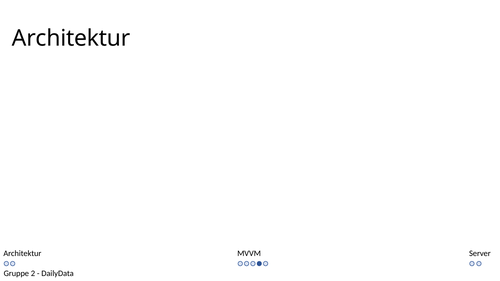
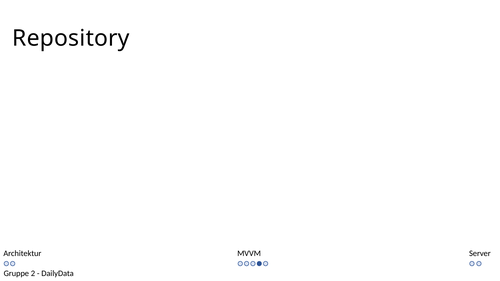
Architektur: Architektur -> Repository (71, 38)
